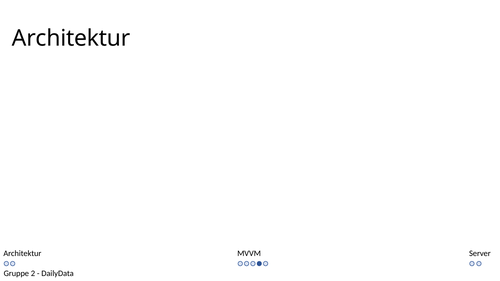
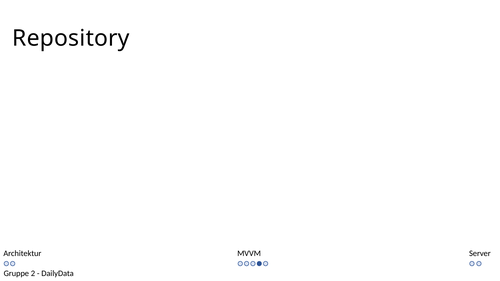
Architektur: Architektur -> Repository (71, 38)
